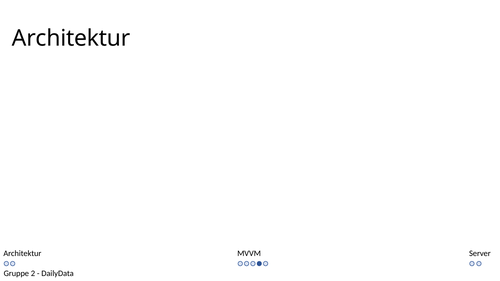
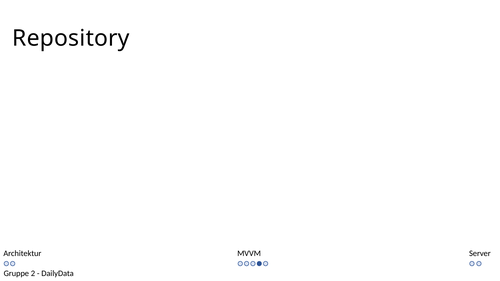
Architektur: Architektur -> Repository (71, 38)
